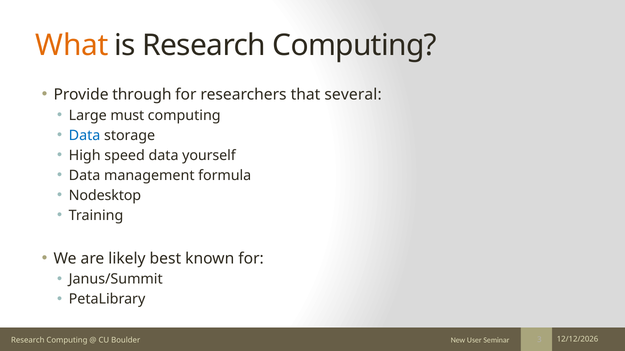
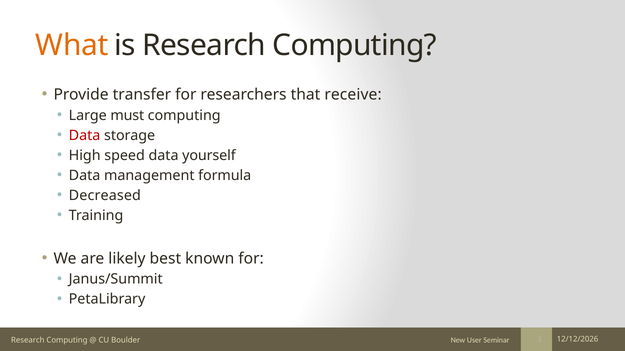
through: through -> transfer (142, 95)
several: several -> receive (353, 95)
Data colour: blue -> red (85, 136)
Nodesktop: Nodesktop -> Decreased (105, 196)
